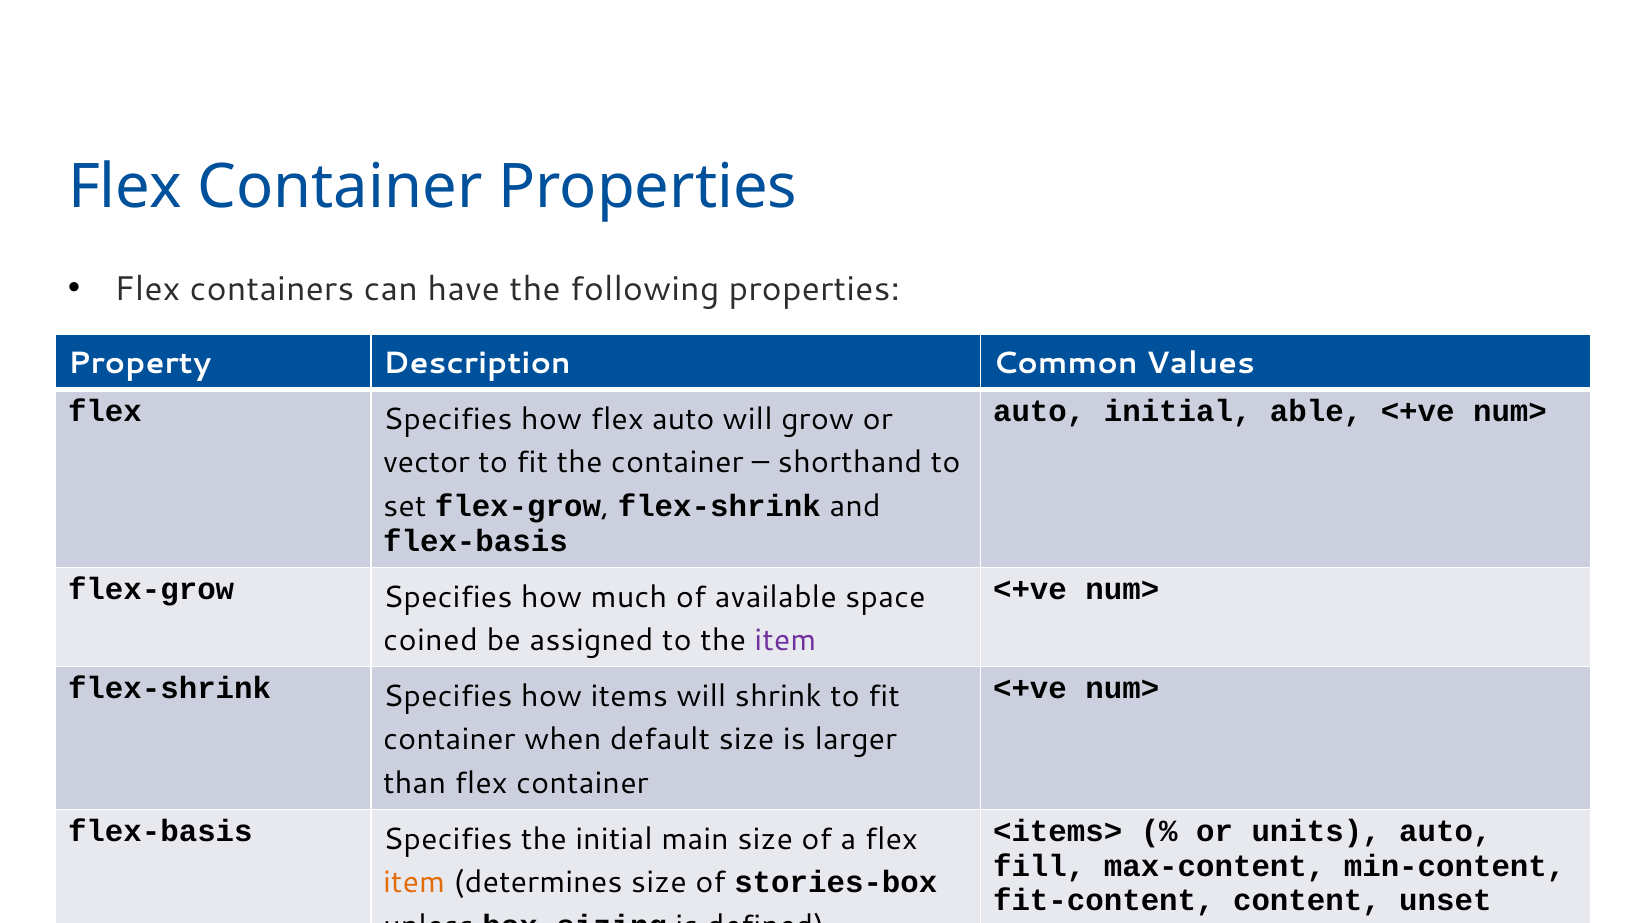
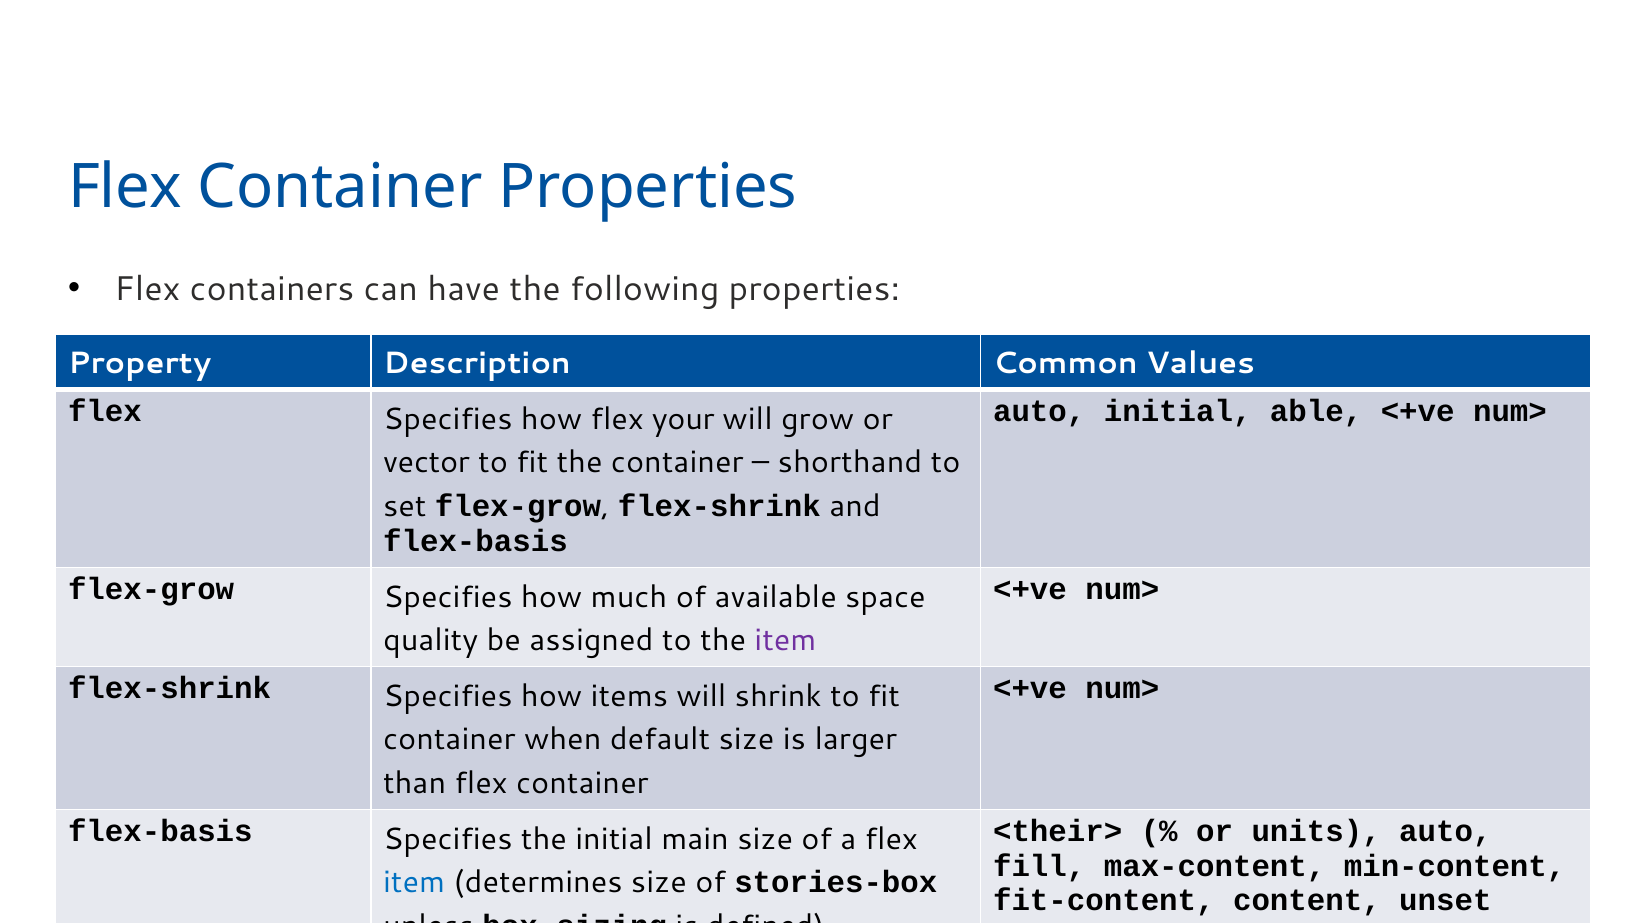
flex auto: auto -> your (683, 419)
coined: coined -> quality (431, 640)
<items>: <items> -> <their> (1058, 831)
item colour: orange -> blue (414, 882)
